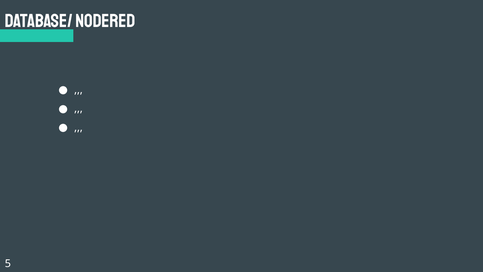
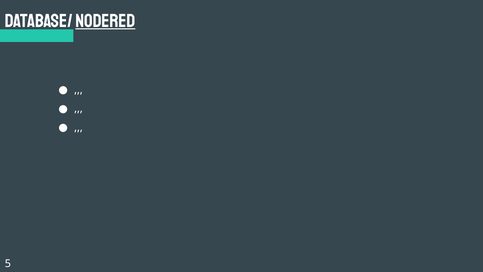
nodered underline: none -> present (105, 21)
